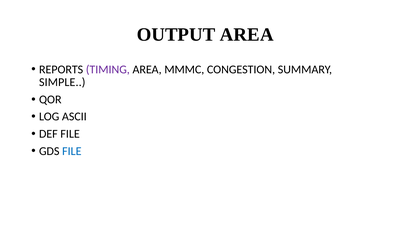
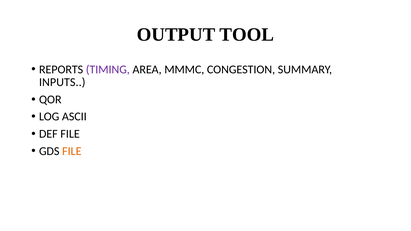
OUTPUT AREA: AREA -> TOOL (247, 35)
SIMPLE: SIMPLE -> INPUTS (62, 82)
FILE colour: blue -> orange (72, 151)
